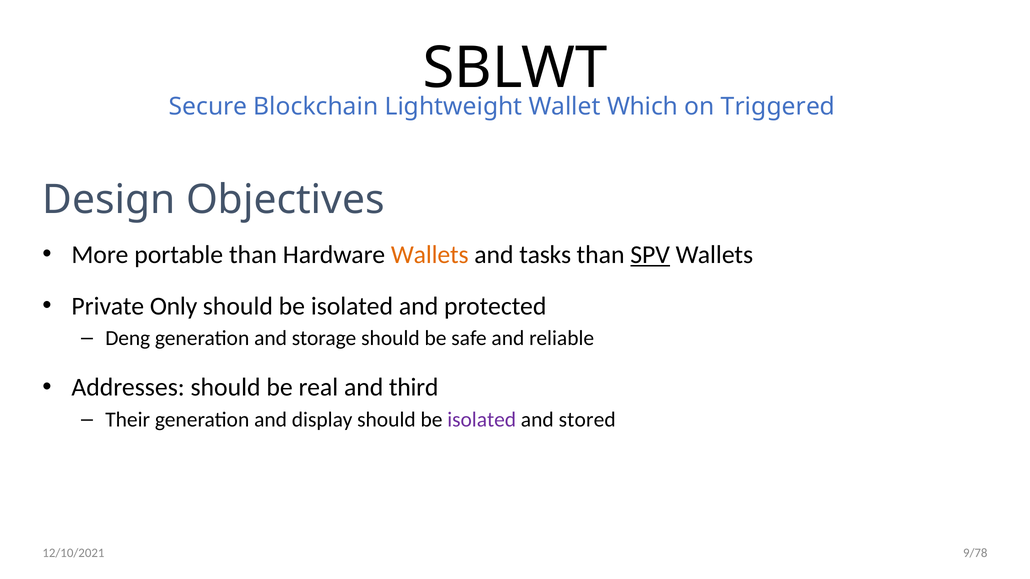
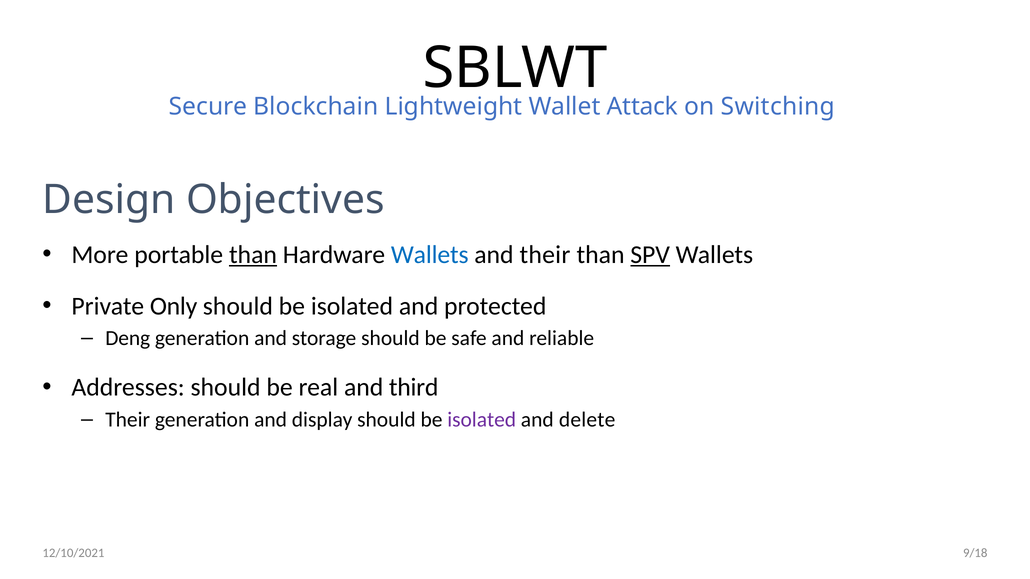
Which: Which -> Attack (643, 107)
Triggered: Triggered -> Switching (778, 107)
than underline: none -> present (253, 255)
Wallets colour: orange -> blue (430, 255)
and tasks: tasks -> their (545, 255)
stored: stored -> delete (587, 420)
9/78: 9/78 -> 9/18 (975, 553)
